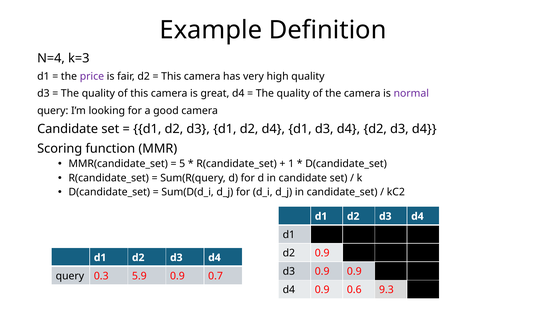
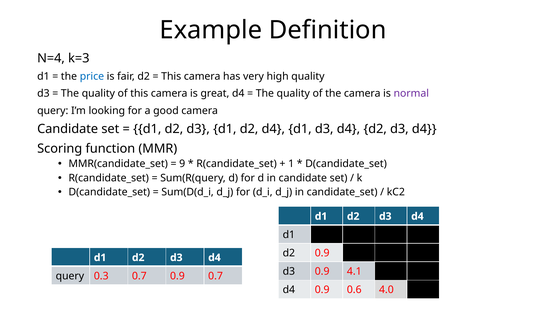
price colour: purple -> blue (92, 77)
5: 5 -> 9 (182, 164)
0.9 0.9: 0.9 -> 4.1 (354, 272)
0.3 5.9: 5.9 -> 0.7 (139, 276)
9.3: 9.3 -> 4.0 (386, 290)
